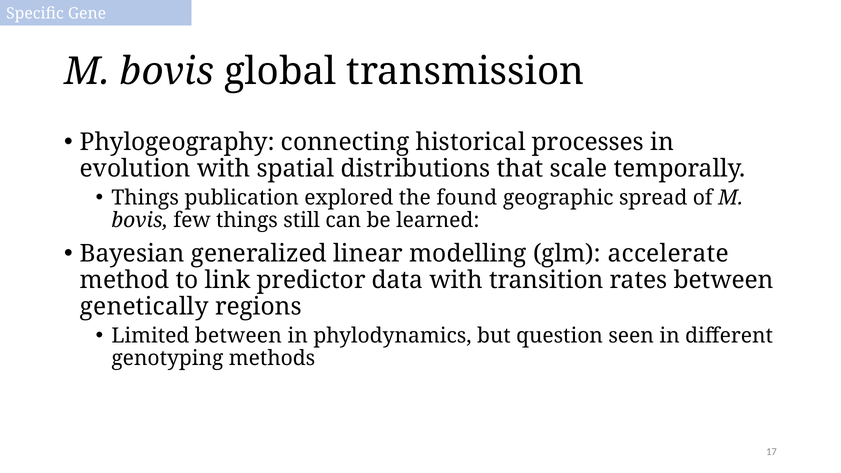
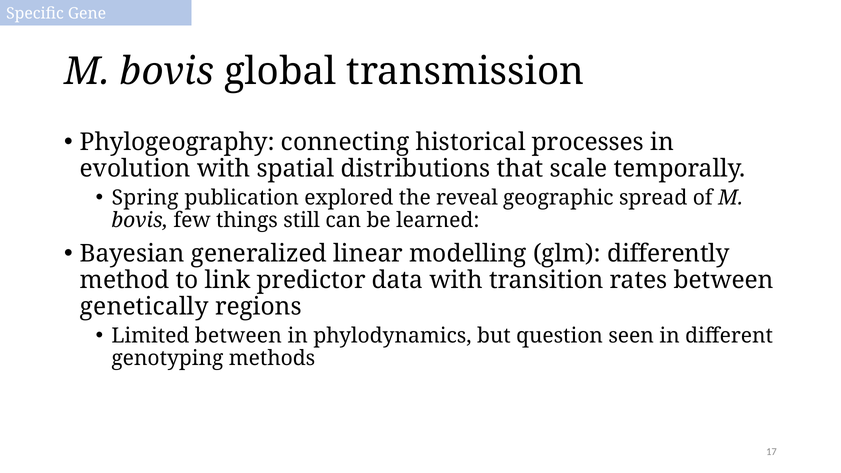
Things: Things -> Spring (145, 198)
found: found -> reveal (467, 198)
accelerate: accelerate -> differently (668, 254)
